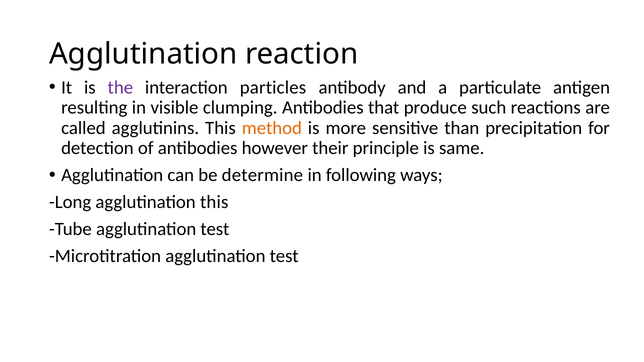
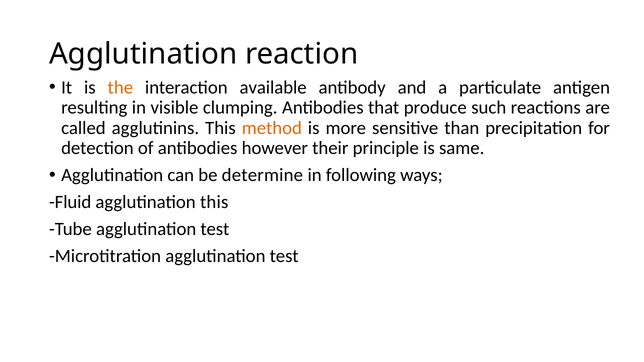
the colour: purple -> orange (120, 88)
particles: particles -> available (273, 88)
Long: Long -> Fluid (70, 202)
